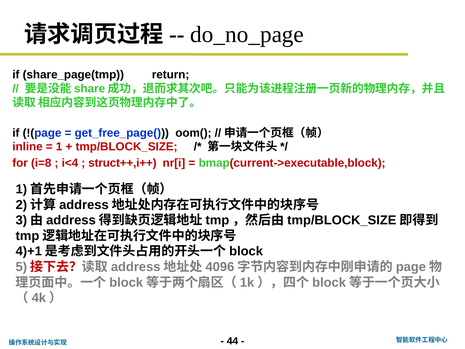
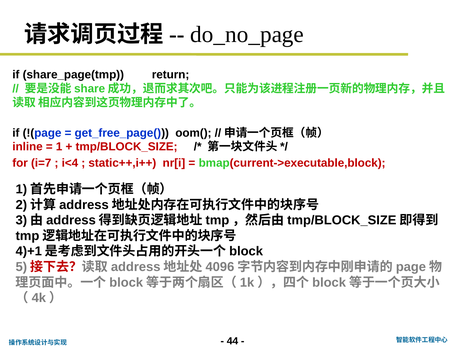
i=8: i=8 -> i=7 (41, 163)
struct++,i++: struct++,i++ -> static++,i++ (122, 163)
